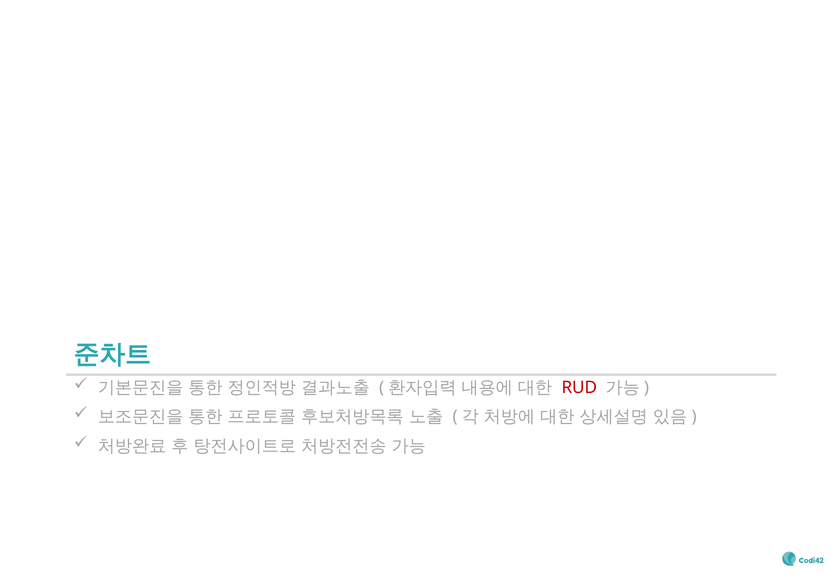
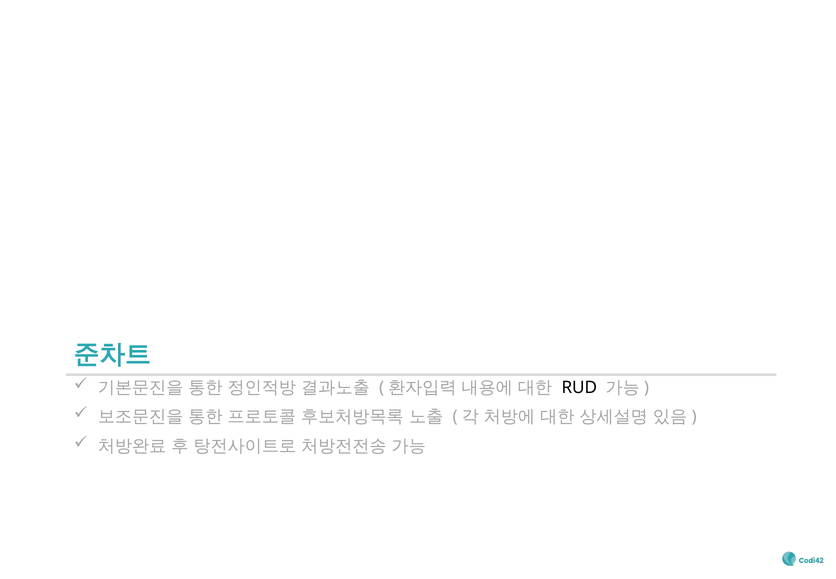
RUD colour: red -> black (579, 387)
